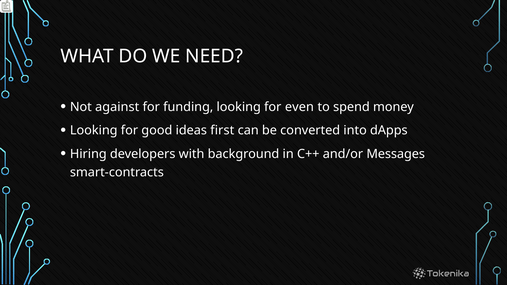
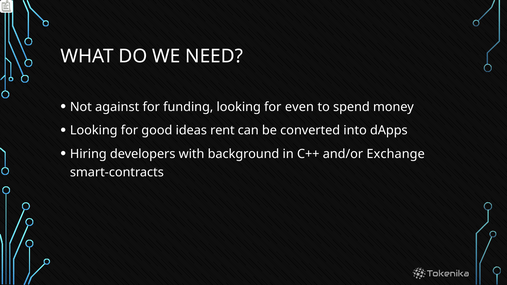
first: first -> rent (222, 131)
Messages: Messages -> Exchange (396, 154)
